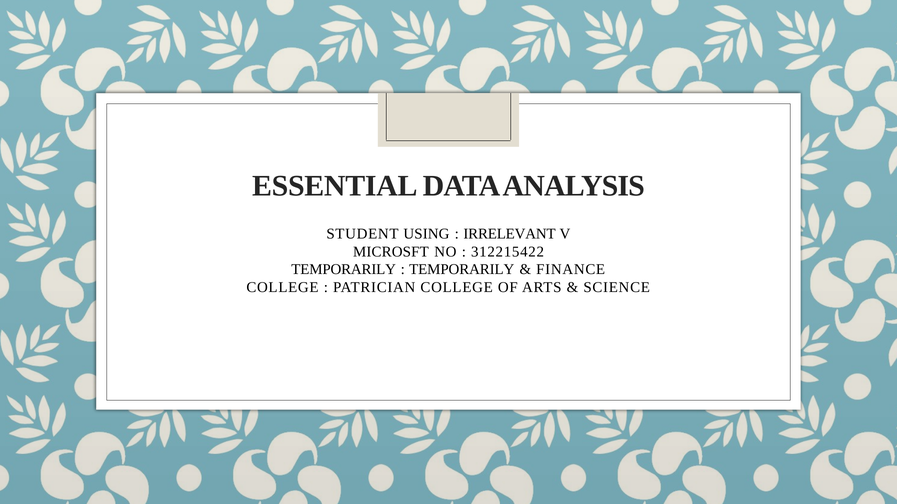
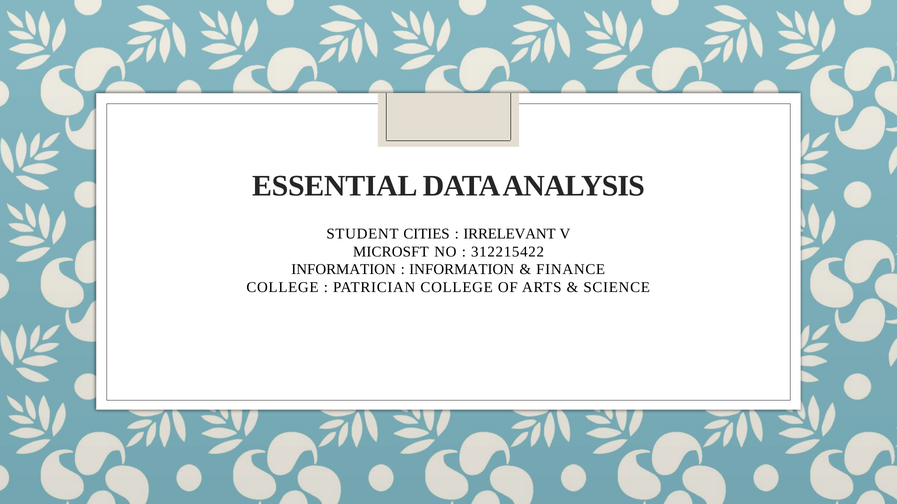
USING: USING -> CITIES (427, 234)
TEMPORARILY: TEMPORARILY -> INFORMATION (344, 270)
TEMPORARILY: TEMPORARILY -> INFORMATION (462, 270)
